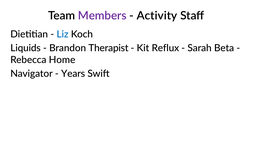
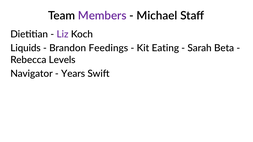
Activity: Activity -> Michael (157, 16)
Liz colour: blue -> purple (63, 34)
Therapist: Therapist -> Feedings (108, 48)
Reflux: Reflux -> Eating (165, 48)
Home: Home -> Levels (62, 60)
